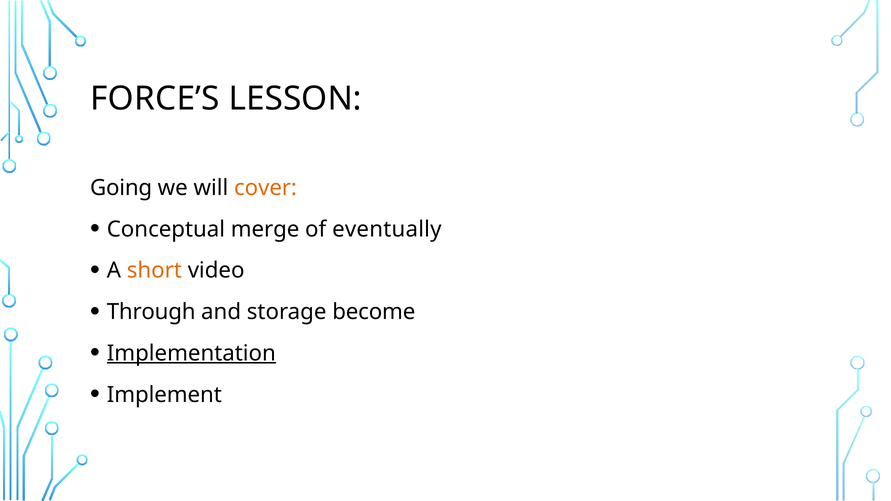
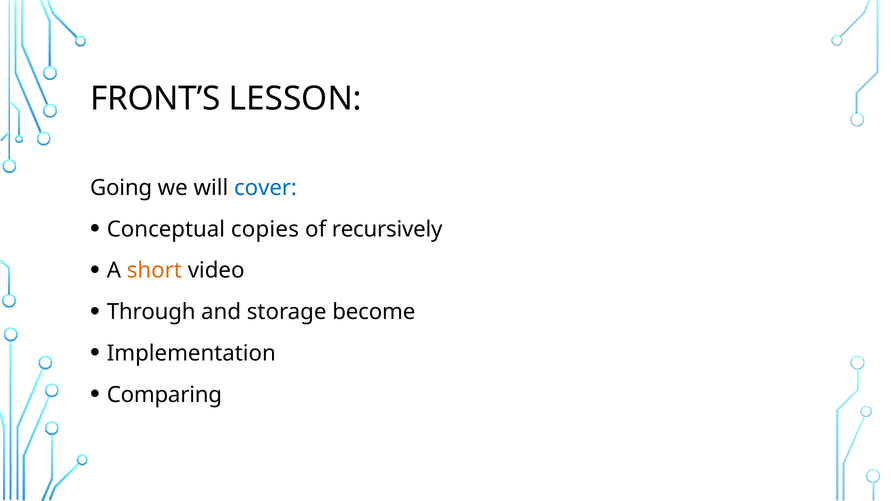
FORCE’S: FORCE’S -> FRONT’S (155, 99)
cover colour: orange -> blue (266, 188)
merge: merge -> copies (265, 229)
eventually: eventually -> recursively (387, 229)
Implementation underline: present -> none (191, 353)
Implement: Implement -> Comparing (164, 395)
